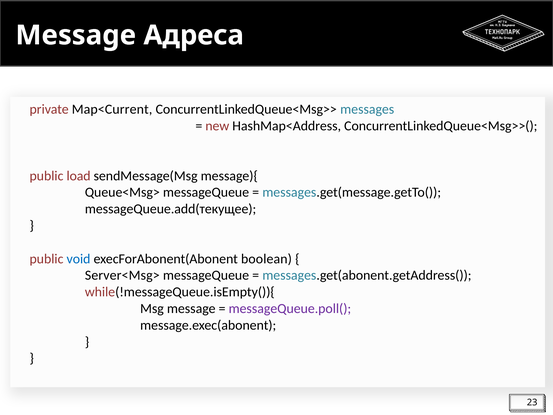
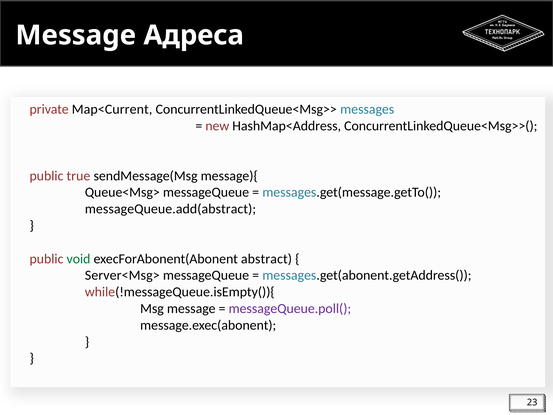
load: load -> true (78, 176)
messageQueue.add(текущее: messageQueue.add(текущее -> messageQueue.add(abstract (170, 209)
void colour: blue -> green (78, 259)
boolean: boolean -> abstract (266, 259)
